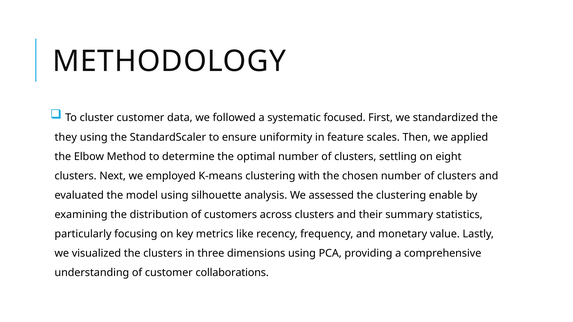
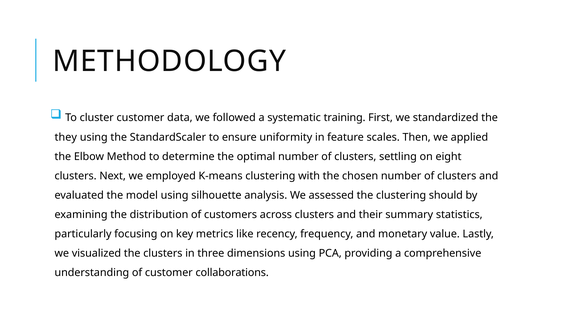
focused: focused -> training (345, 118)
enable: enable -> should (446, 195)
